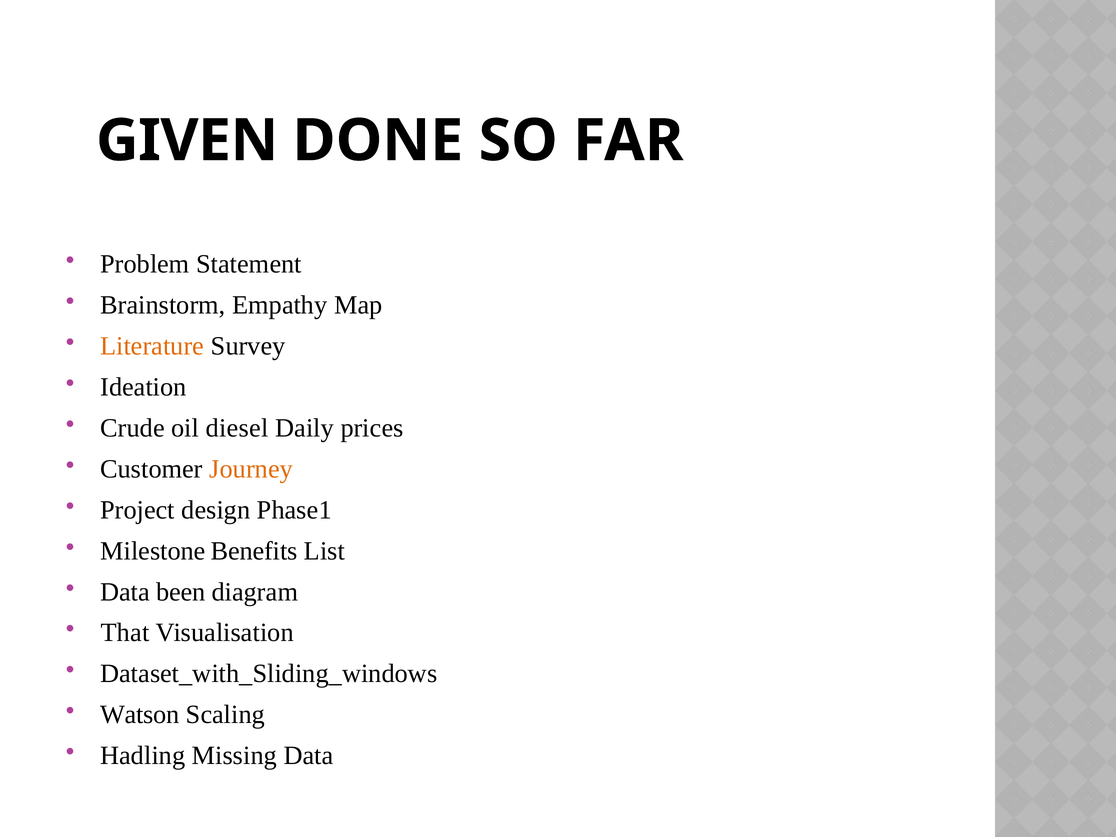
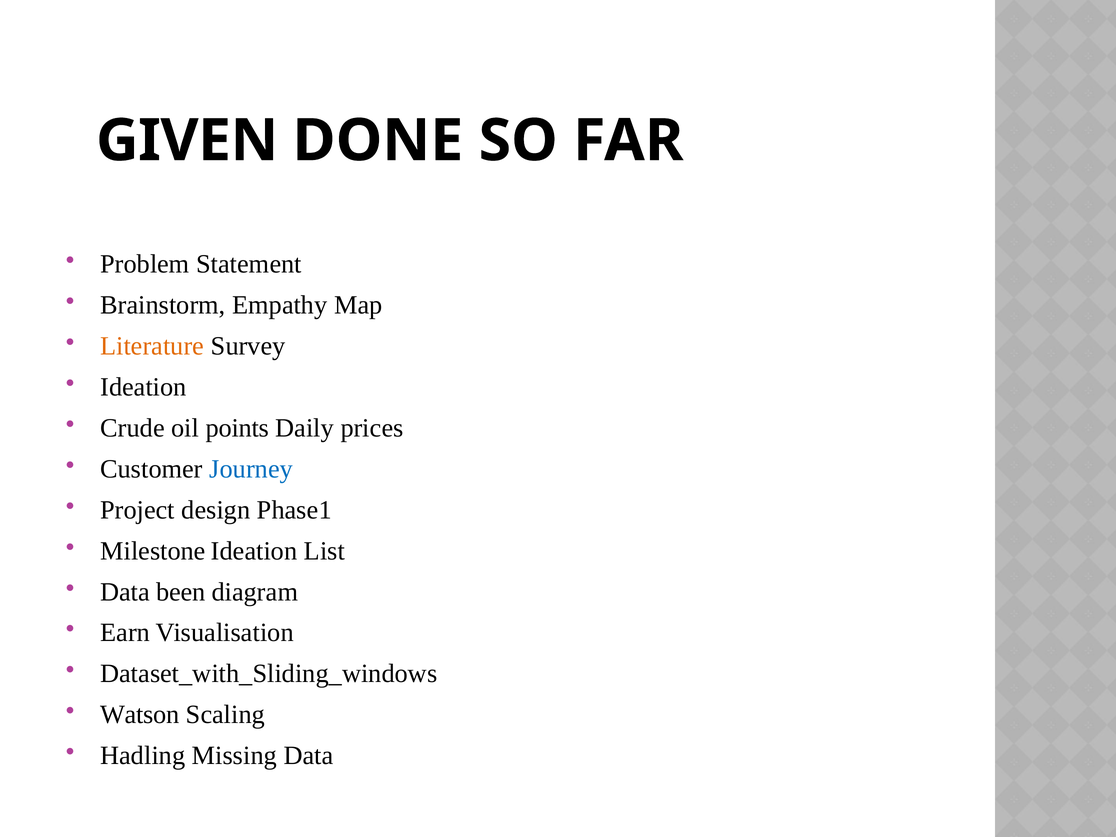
diesel: diesel -> points (237, 428)
Journey colour: orange -> blue (251, 469)
Milestone Benefits: Benefits -> Ideation (254, 551)
That: That -> Earn (125, 633)
